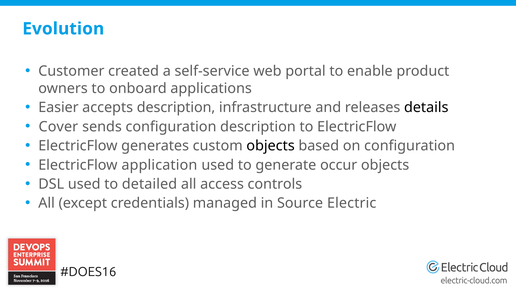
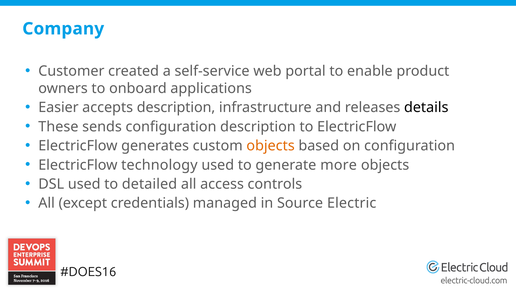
Evolution: Evolution -> Company (63, 29)
Cover: Cover -> These (58, 127)
objects colour: black -> orange (271, 146)
application: application -> technology (159, 165)
occur: occur -> more (339, 165)
